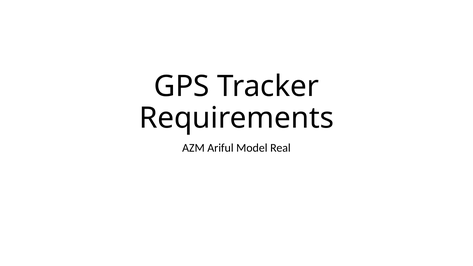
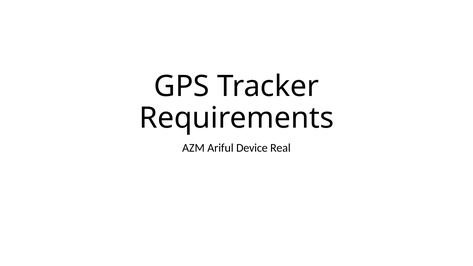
Model: Model -> Device (252, 148)
